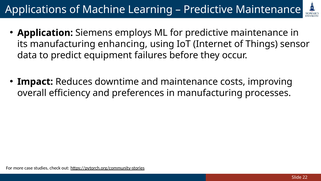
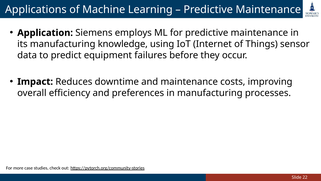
enhancing: enhancing -> knowledge (123, 44)
